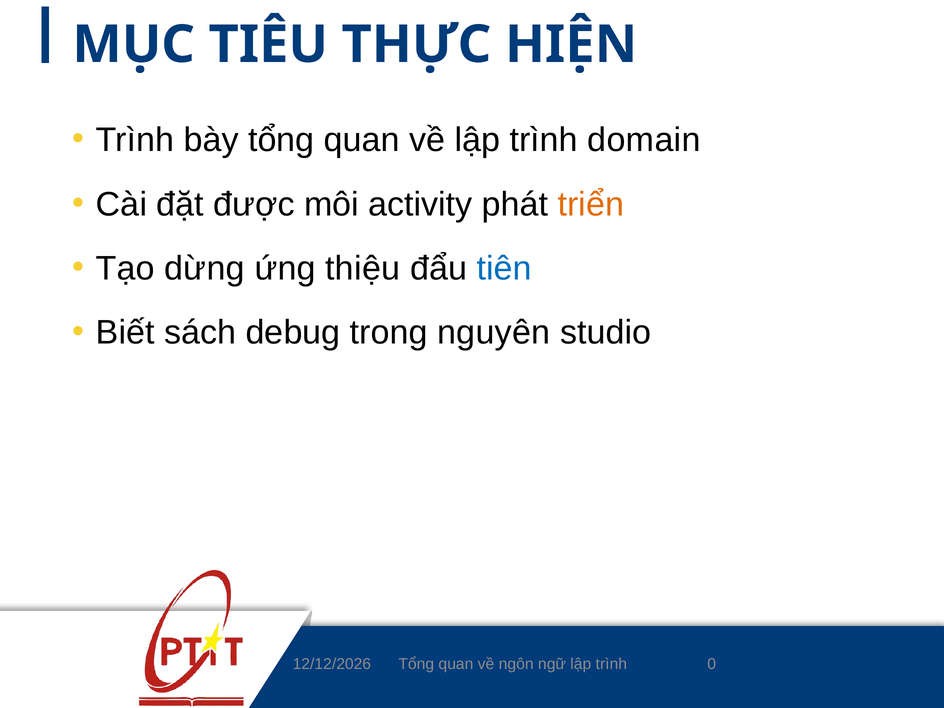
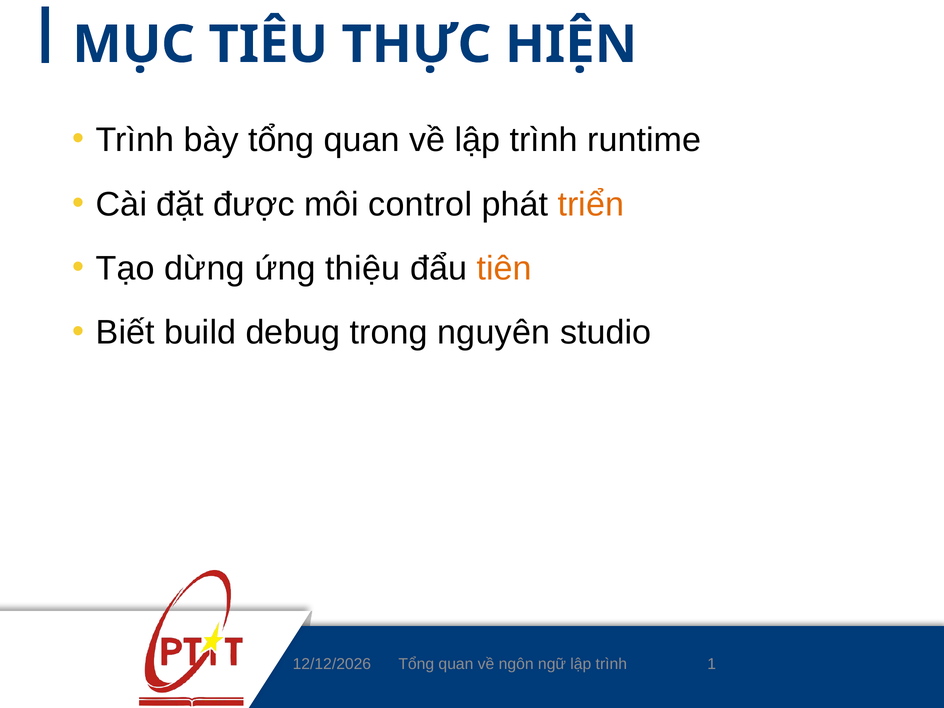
domain: domain -> runtime (644, 140)
activity: activity -> control (420, 204)
tiên colour: blue -> orange (504, 268)
sách: sách -> build (200, 333)
0: 0 -> 1 (712, 664)
